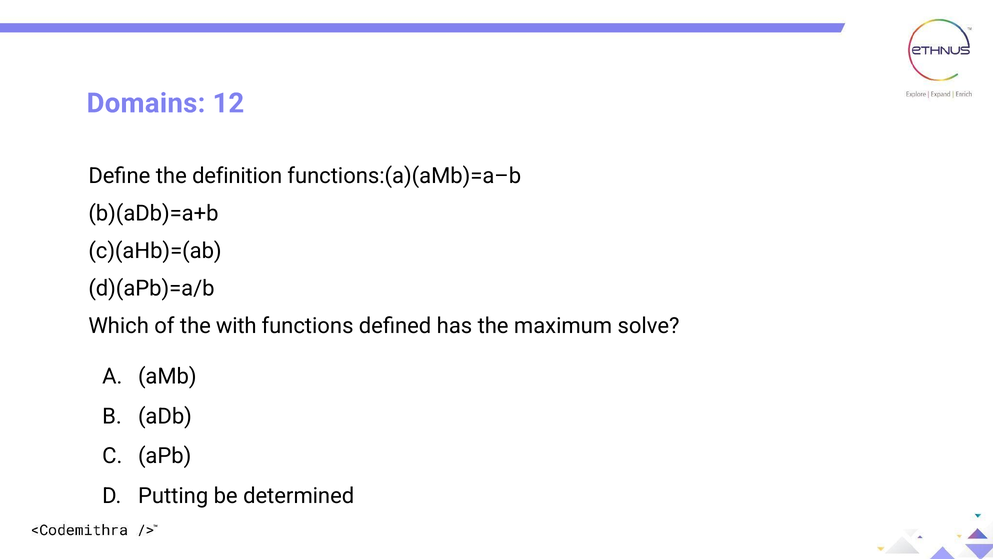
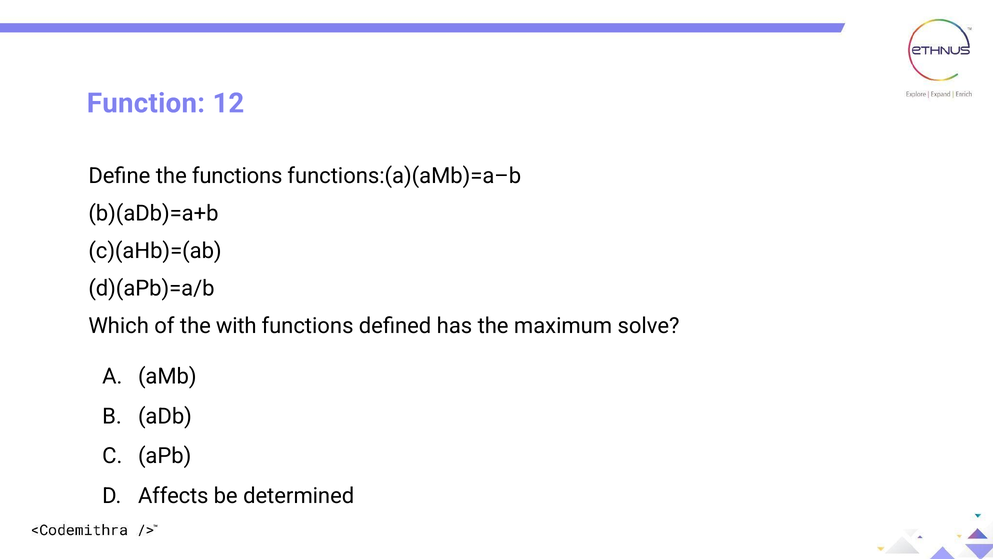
Domains: Domains -> Function (146, 103)
the definition: definition -> functions (237, 176)
Putting: Putting -> Affects (173, 495)
